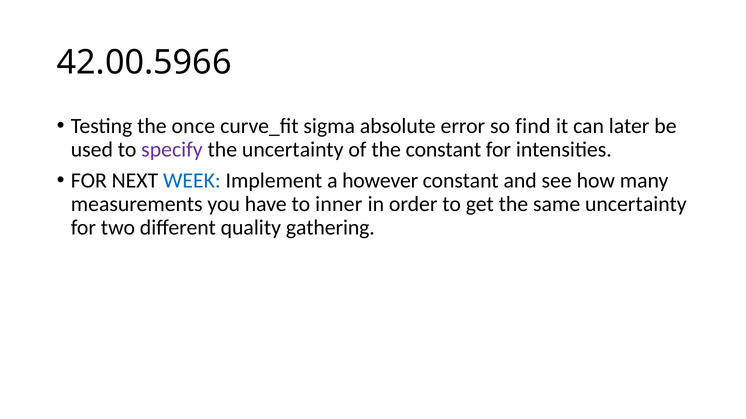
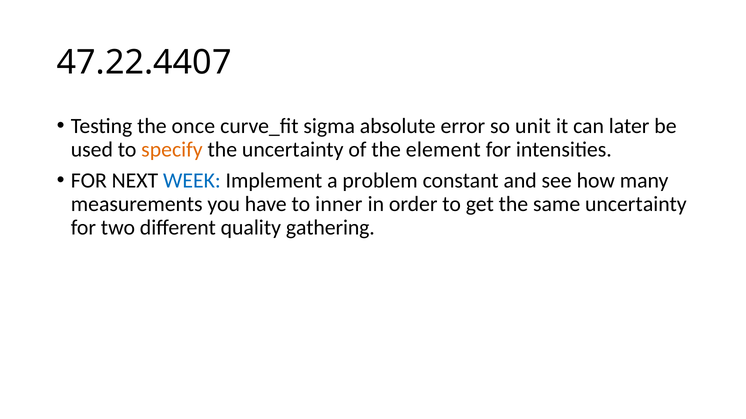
42.00.5966: 42.00.5966 -> 47.22.4407 (144, 63)
find: find -> unit (533, 126)
specify colour: purple -> orange (172, 150)
the constant: constant -> element (443, 150)
however: however -> problem (380, 181)
